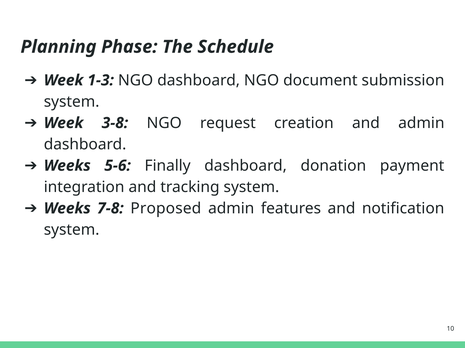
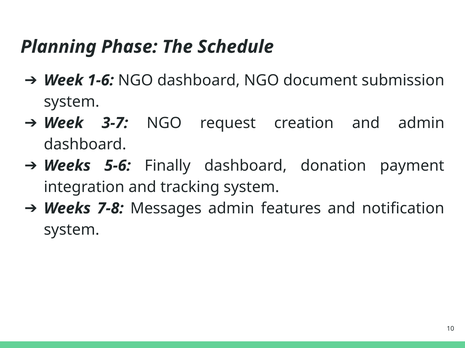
1-3: 1-3 -> 1-6 (101, 80)
3-8: 3-8 -> 3-7 (115, 123)
Proposed: Proposed -> Messages (166, 209)
